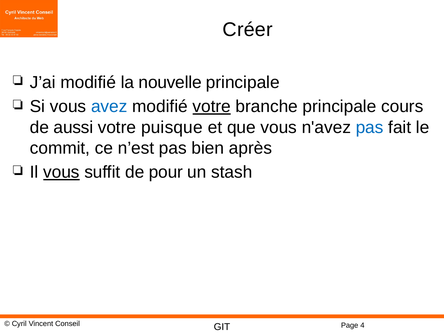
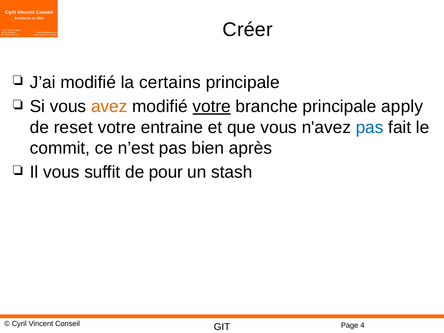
nouvelle: nouvelle -> certains (170, 82)
avez colour: blue -> orange (109, 107)
cours: cours -> apply (402, 107)
aussi: aussi -> reset (73, 127)
puisque: puisque -> entraine (172, 127)
vous underline: present -> none (61, 172)
